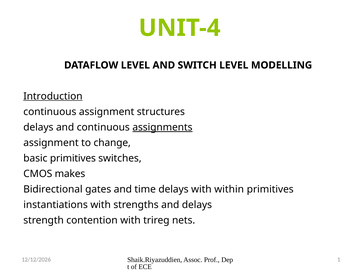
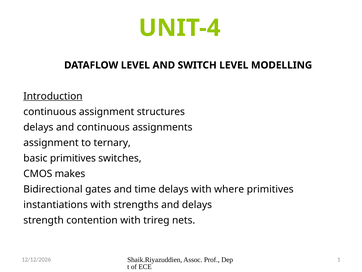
assignments underline: present -> none (162, 127)
change: change -> ternary (112, 143)
within: within -> where (229, 189)
